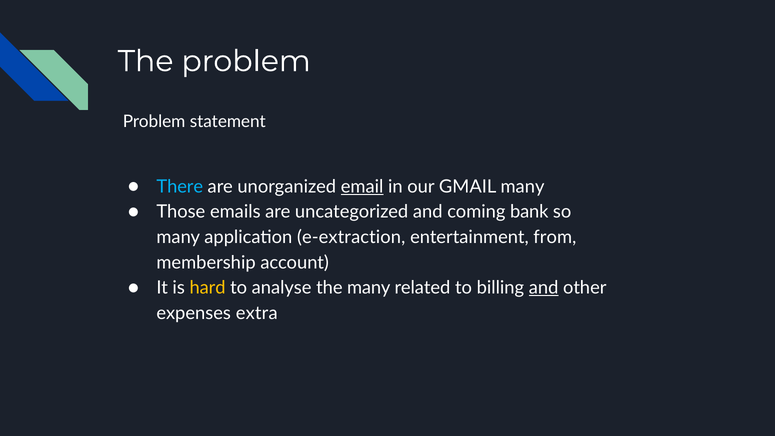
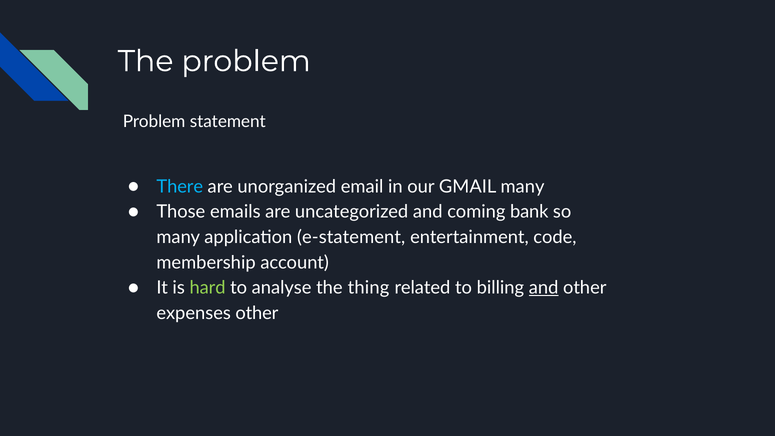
email underline: present -> none (362, 187)
e-extraction: e-extraction -> e-statement (351, 237)
from: from -> code (555, 237)
hard colour: yellow -> light green (208, 288)
the many: many -> thing (369, 288)
expenses extra: extra -> other (257, 313)
